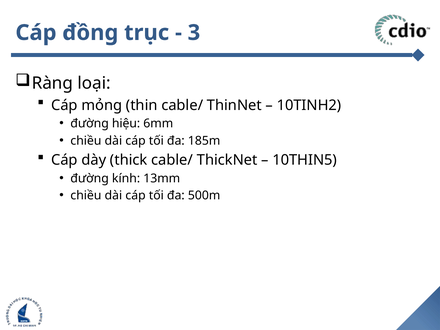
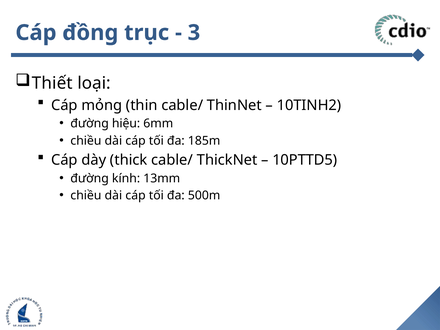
Ràng: Ràng -> Thiết (52, 83)
10THIN5: 10THIN5 -> 10PTTD5 (305, 160)
